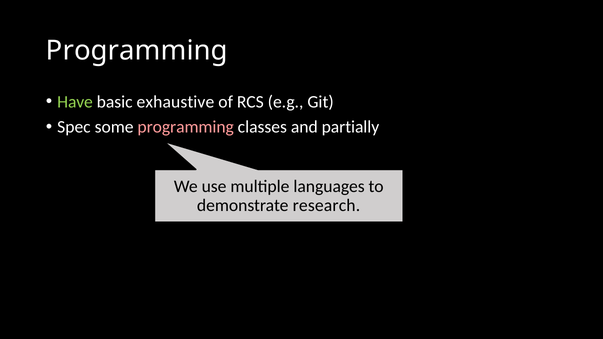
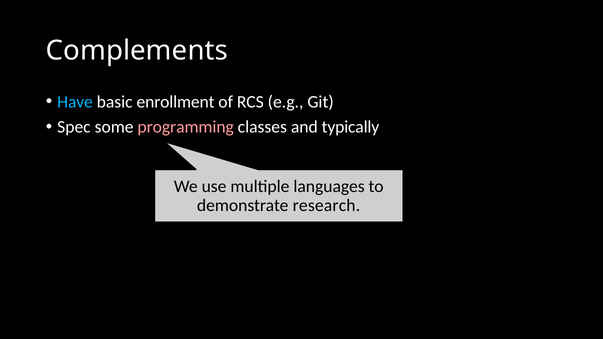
Programming: Programming -> Complements (137, 51)
Have colour: light green -> light blue (75, 102)
exhaustive: exhaustive -> enrollment (176, 102)
partially: partially -> typically (351, 127)
